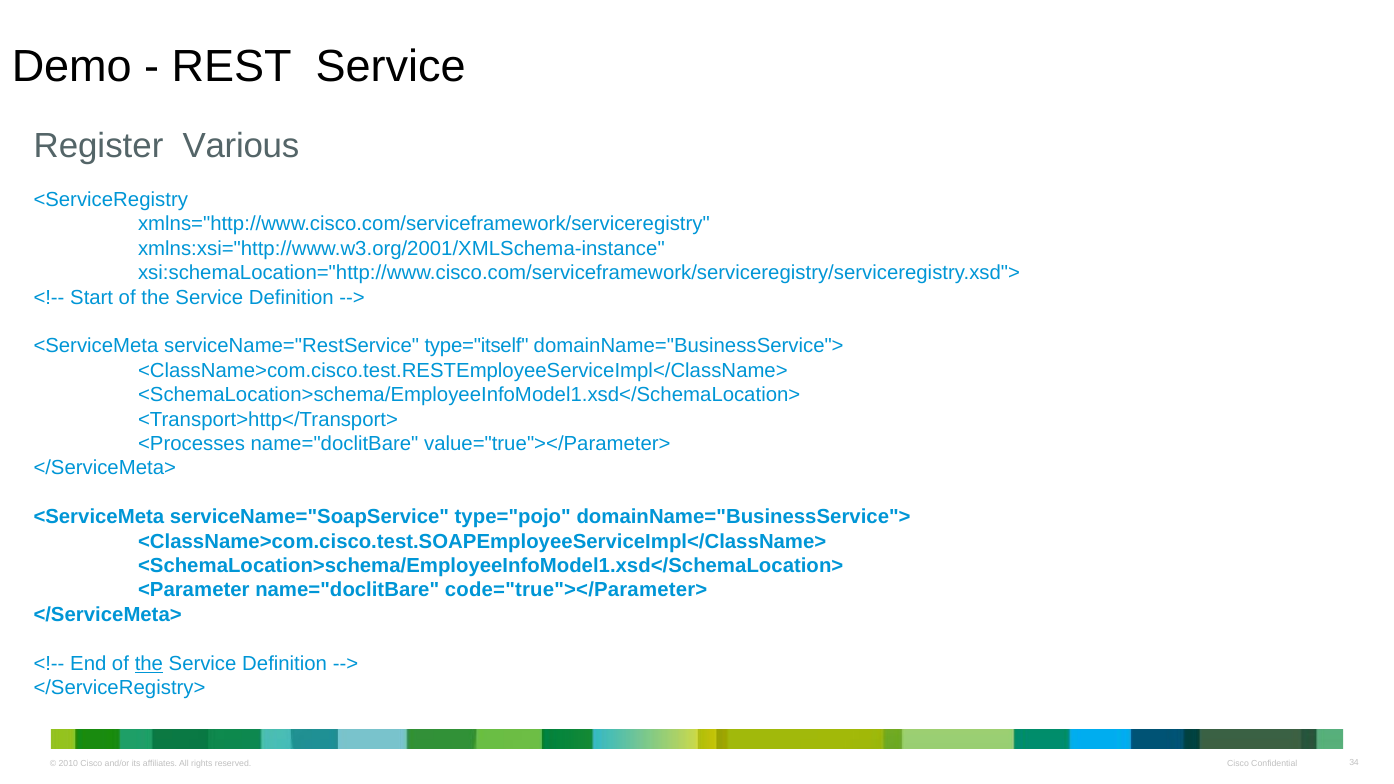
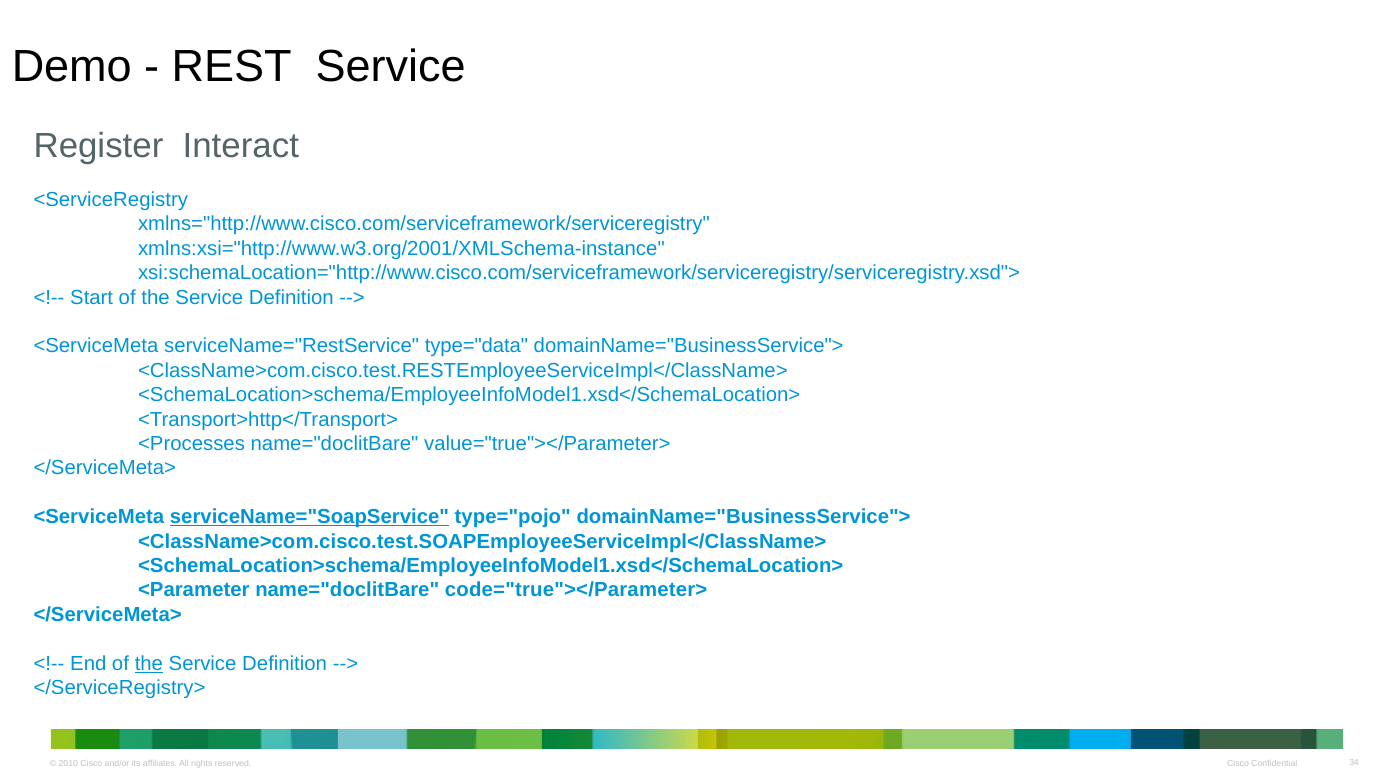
Various: Various -> Interact (241, 146)
type="itself: type="itself -> type="data (476, 346)
serviceName="SoapService underline: none -> present (309, 517)
